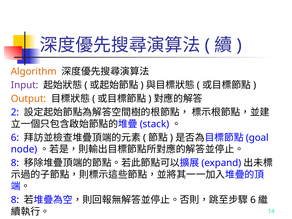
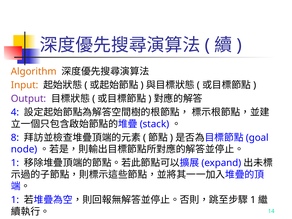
Input colour: purple -> orange (25, 85)
Output colour: orange -> purple (29, 99)
2: 2 -> 4 (15, 112)
6: 6 -> 8 (15, 138)
8: 8 -> 1 (15, 163)
8: 8 -> 1 (15, 200)
6: 6 -> 1 (253, 200)
